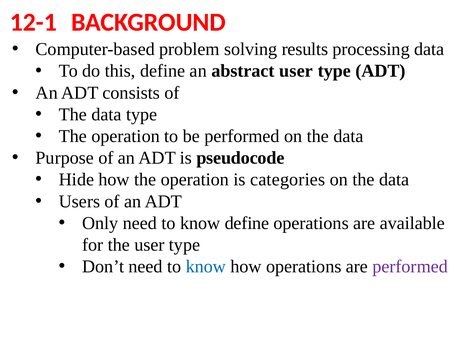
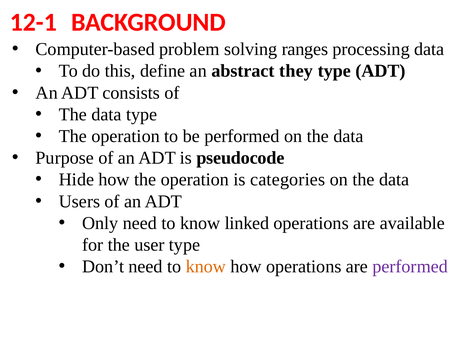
results: results -> ranges (305, 49)
abstract user: user -> they (296, 71)
know define: define -> linked (247, 223)
know colour: blue -> orange (206, 267)
